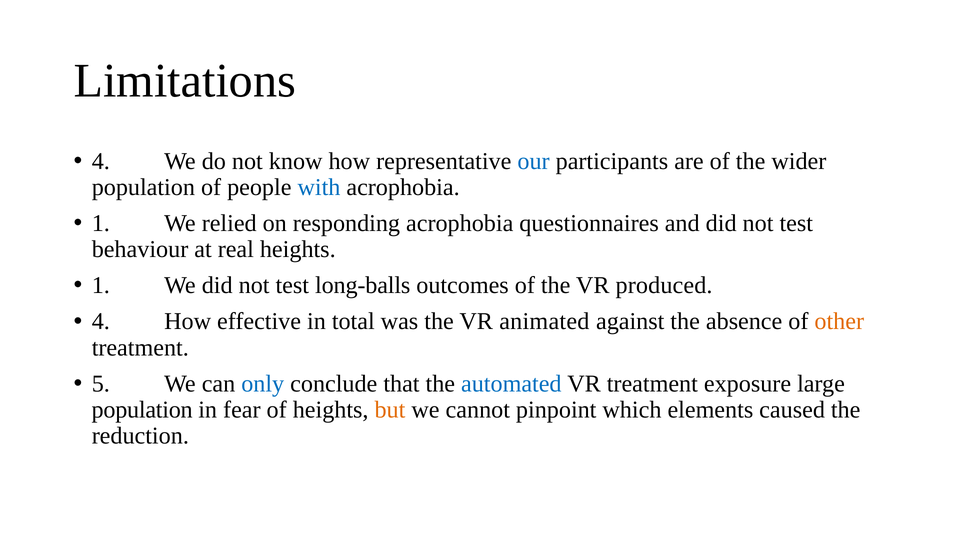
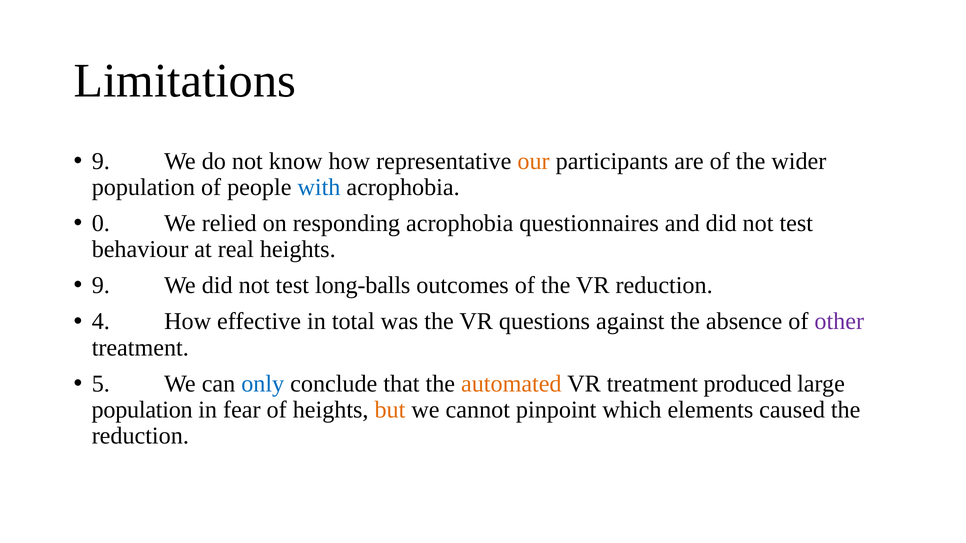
4: 4 -> 9 (101, 161)
our colour: blue -> orange (534, 161)
1: 1 -> 0 (101, 223)
1: 1 -> 9 (101, 286)
VR produced: produced -> reduction (664, 286)
animated: animated -> questions (544, 322)
other colour: orange -> purple (839, 322)
automated colour: blue -> orange (511, 384)
exposure: exposure -> produced (748, 384)
